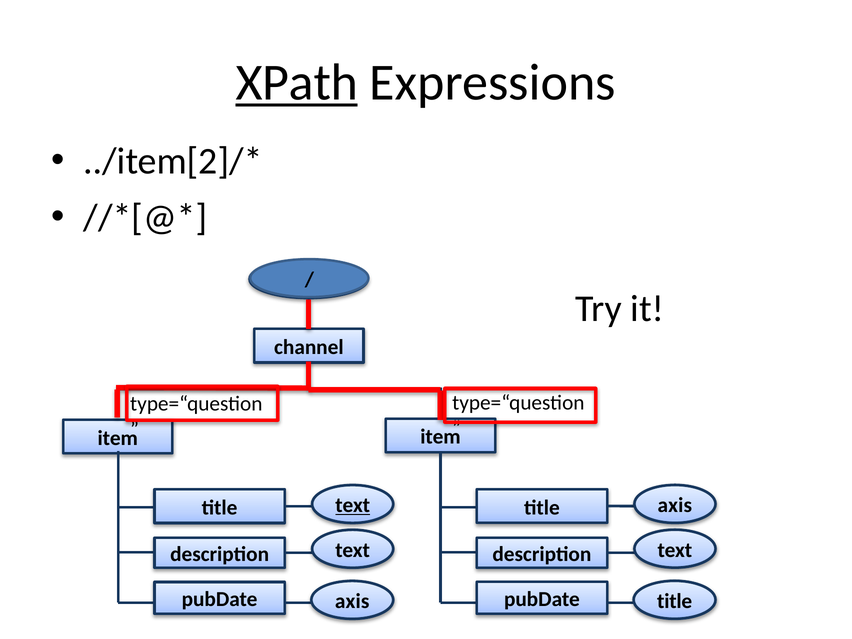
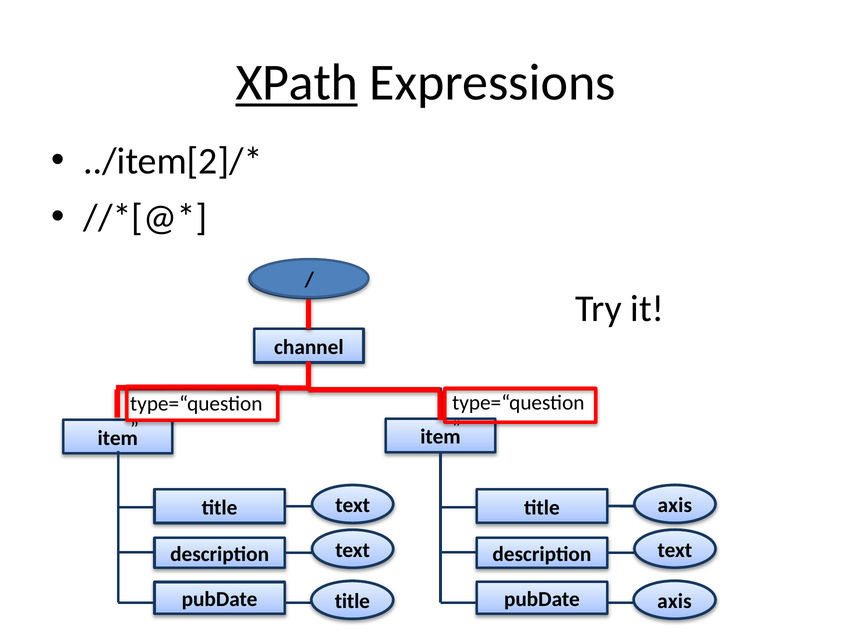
text underline: present -> none (353, 505)
axis: axis -> title (352, 601)
title: title -> axis (674, 601)
